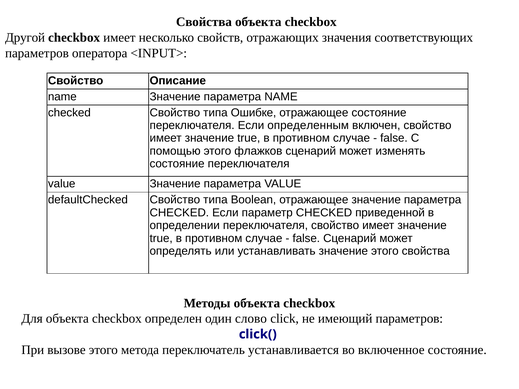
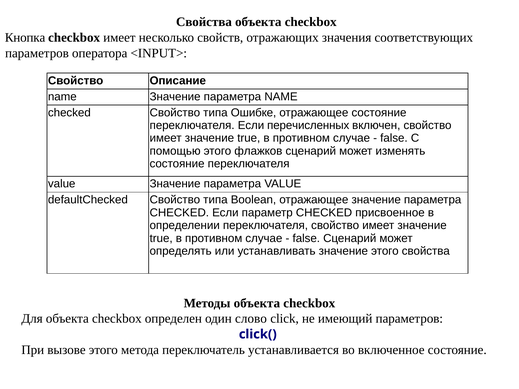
Другой: Другой -> Кнопка (25, 38)
определенным: определенным -> перечисленных (308, 125)
приведенной: приведенной -> присвоенное (390, 213)
